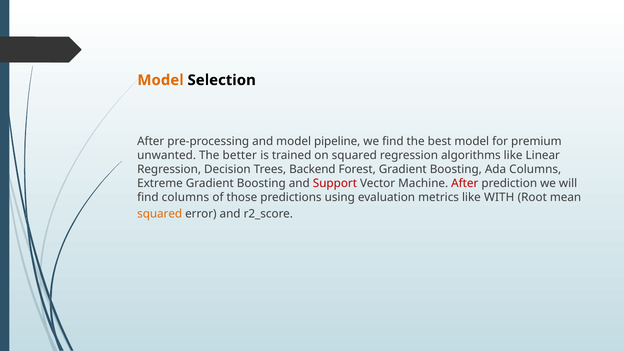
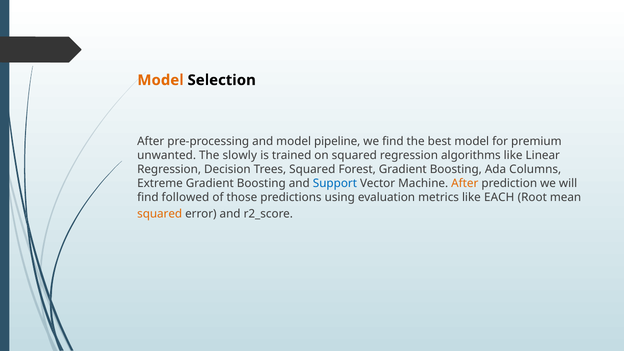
better: better -> slowly (240, 155)
Trees Backend: Backend -> Squared (312, 169)
Support colour: red -> blue (335, 183)
After colour: red -> orange (465, 183)
find columns: columns -> followed (185, 198)
WITH: WITH -> EACH (499, 198)
